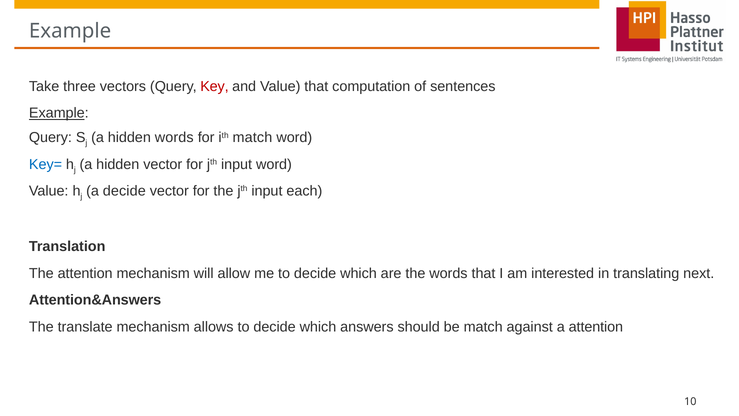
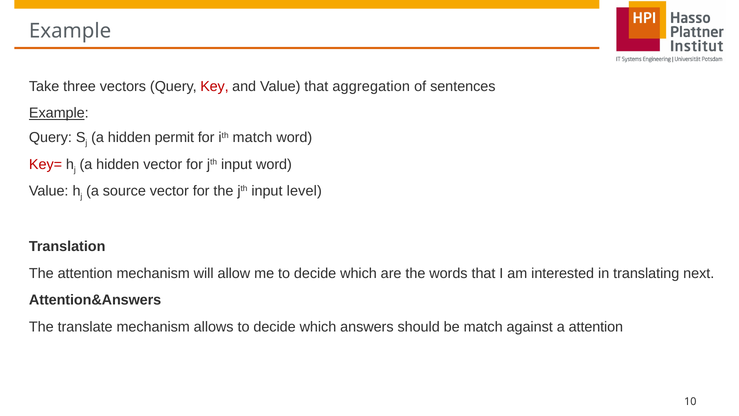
computation: computation -> aggregation (371, 86)
hidden words: words -> permit (174, 137)
Key= colour: blue -> red (46, 164)
a decide: decide -> source (124, 191)
each: each -> level (304, 191)
